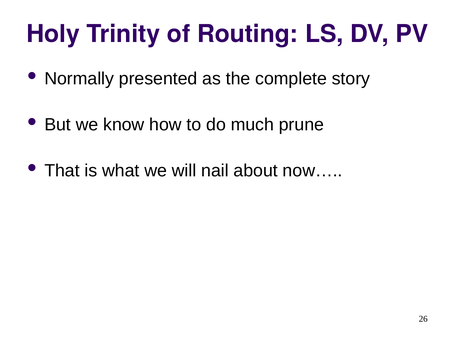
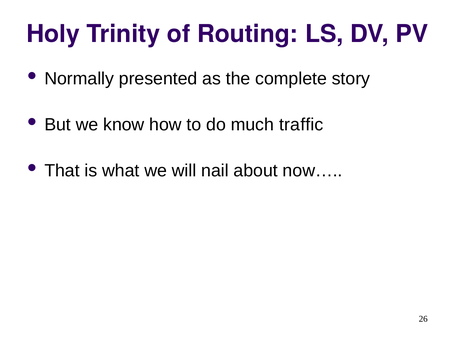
prune: prune -> traffic (301, 125)
